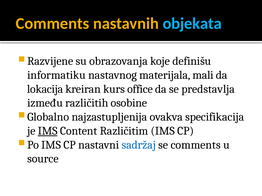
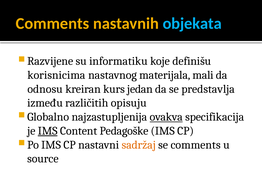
obrazovanja: obrazovanja -> informatiku (118, 61)
informatiku: informatiku -> korisnicima (56, 75)
lokacija: lokacija -> odnosu (45, 89)
office: office -> jedan (140, 89)
osobine: osobine -> opisuju (129, 103)
ovakva underline: none -> present (166, 117)
Različitim: Različitim -> Pedagoške (124, 131)
sadržaj colour: blue -> orange (139, 145)
